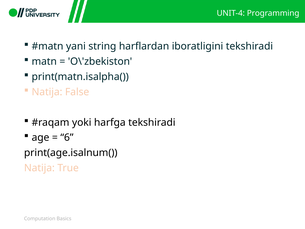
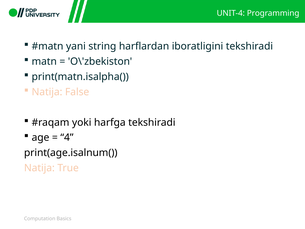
6: 6 -> 4 (67, 137)
